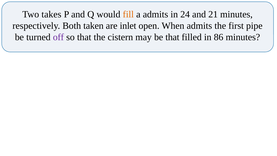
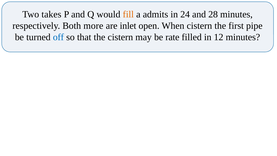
21: 21 -> 28 (213, 14)
taken: taken -> more (93, 26)
When admits: admits -> cistern (199, 26)
off colour: purple -> blue (58, 37)
be that: that -> rate (172, 37)
86: 86 -> 12 (219, 37)
